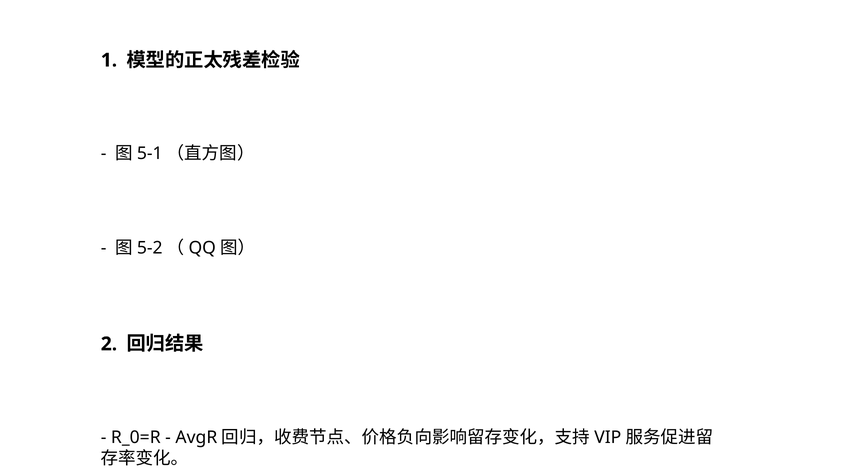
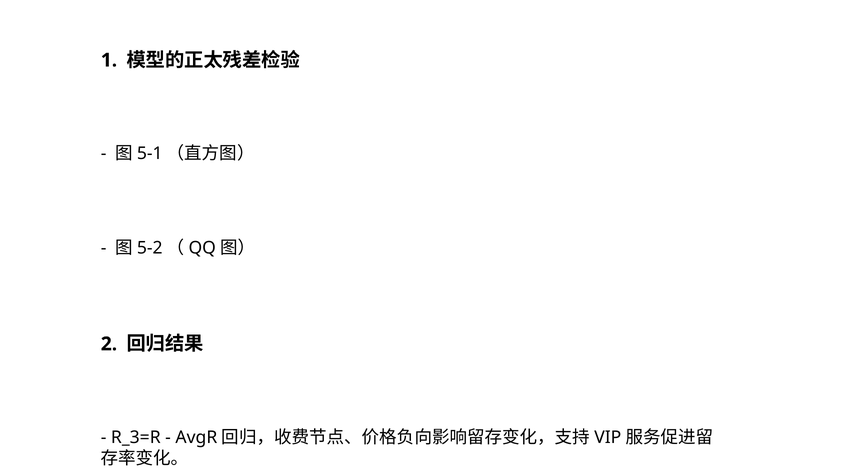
R_0=R: R_0=R -> R_3=R (136, 437)
